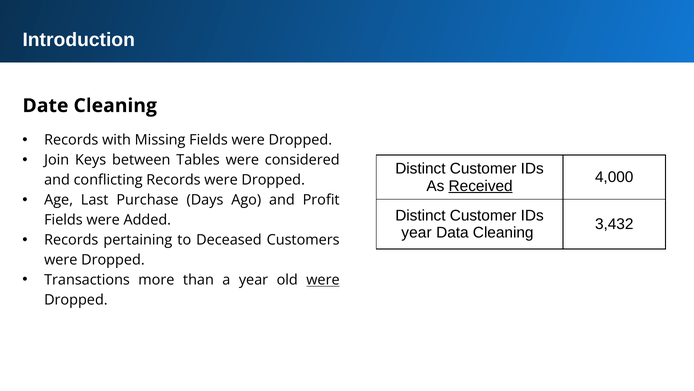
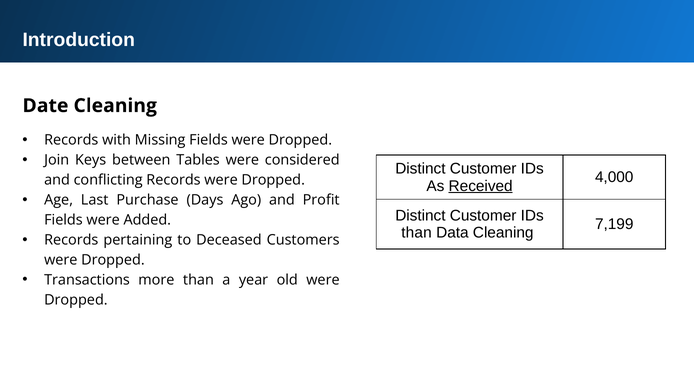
3,432: 3,432 -> 7,199 (614, 224)
year: year -> than (416, 233)
were underline: present -> none (323, 280)
